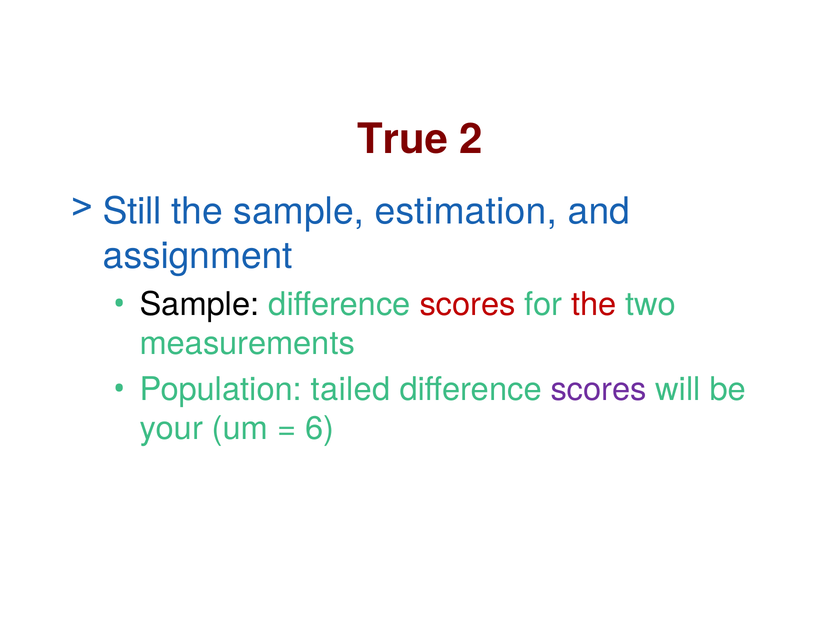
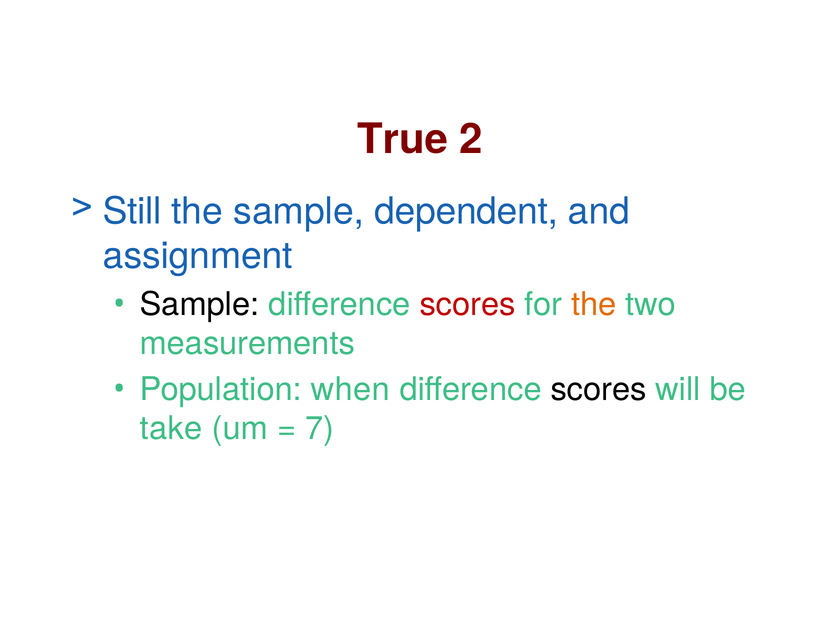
estimation: estimation -> dependent (466, 211)
the colour: red -> orange (594, 304)
tailed: tailed -> when (351, 389)
scores colour: purple -> black (599, 389)
your: your -> take (171, 428)
6: 6 -> 7 (320, 428)
